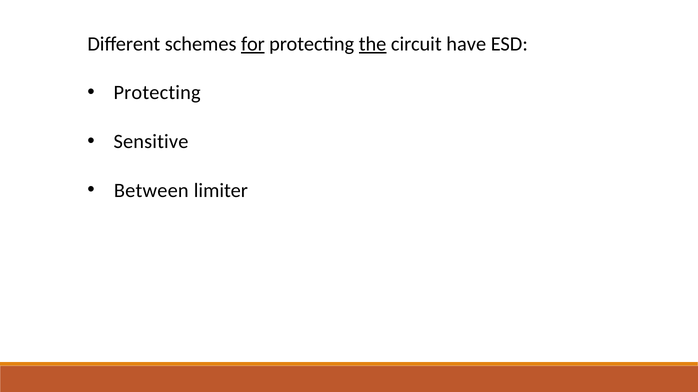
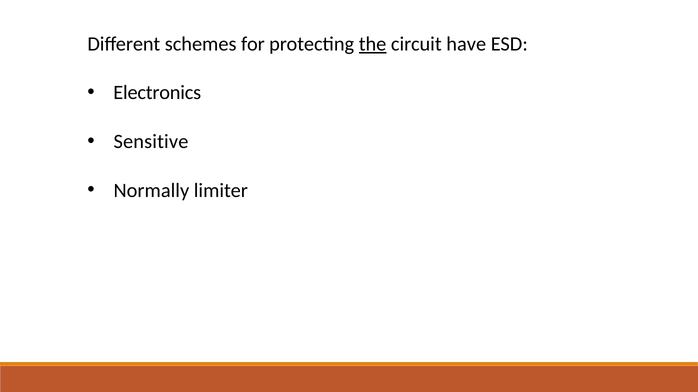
for underline: present -> none (253, 44)
Protecting: Protecting -> Electronics (157, 93)
Between: Between -> Normally (151, 191)
